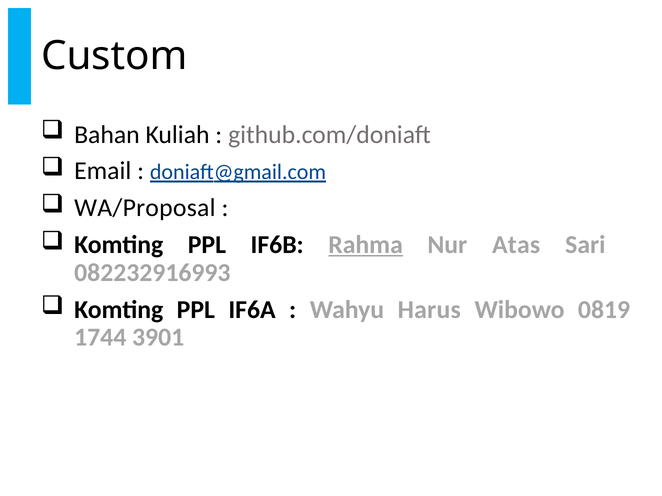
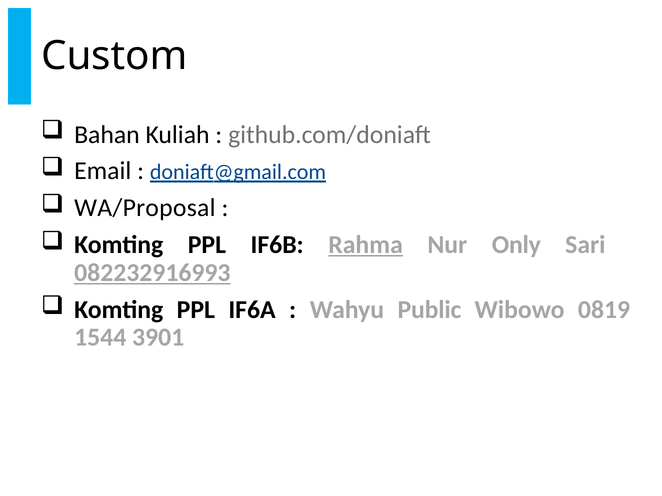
Atas: Atas -> Only (516, 245)
082232916993 underline: none -> present (152, 273)
Harus: Harus -> Public (429, 310)
1744: 1744 -> 1544 (100, 338)
